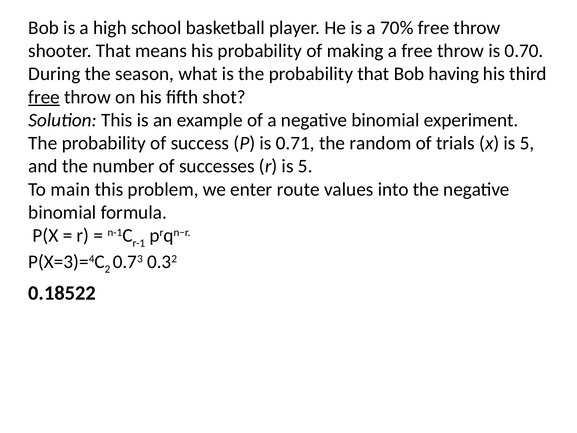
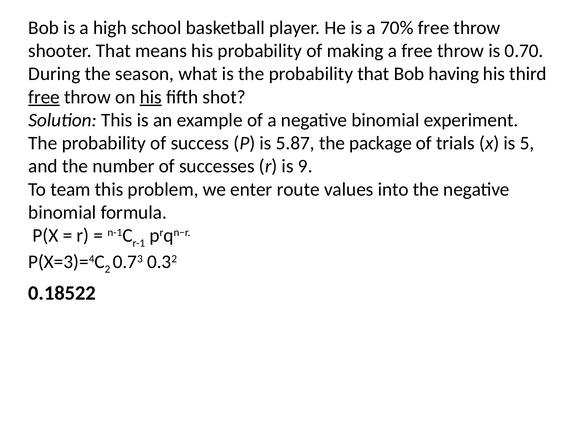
his underline: none -> present (151, 97)
0.71: 0.71 -> 5.87 (295, 143)
random: random -> package (381, 143)
r is 5: 5 -> 9 (305, 166)
main: main -> team (71, 189)
